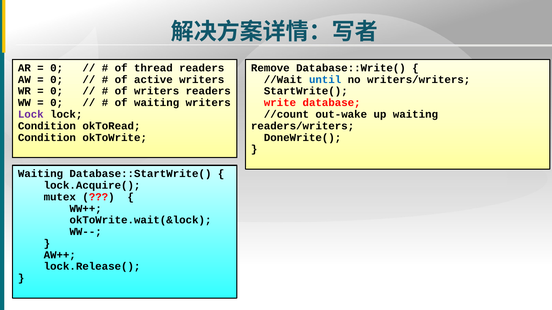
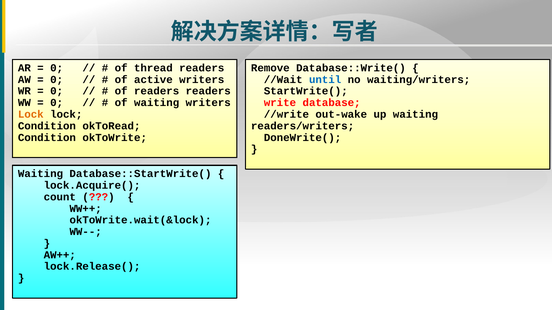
writers/writers: writers/writers -> waiting/writers (419, 80)
of writers: writers -> readers (157, 91)
Lock colour: purple -> orange (31, 114)
//count: //count -> //write (286, 114)
mutex: mutex -> count (60, 197)
